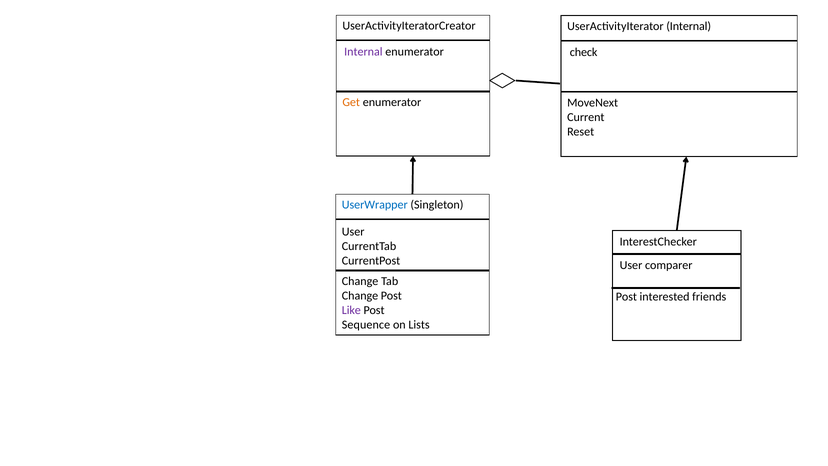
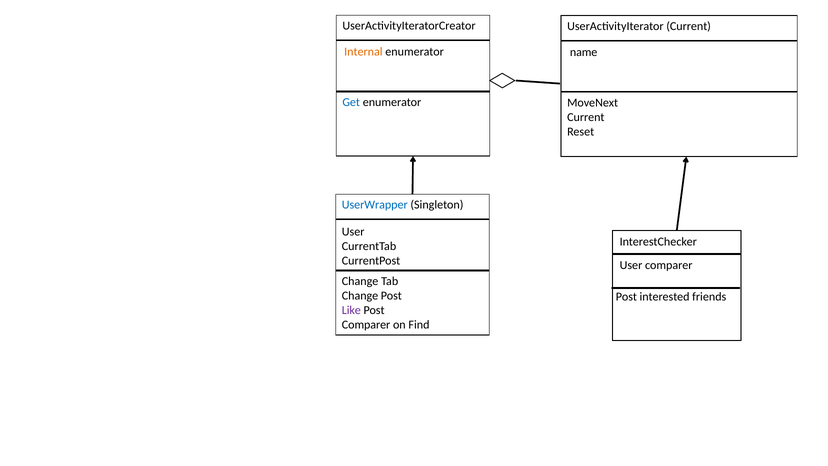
UserActivityIterator Internal: Internal -> Current (689, 26)
Internal colour: purple -> orange (363, 52)
check: check -> name (584, 52)
Get colour: orange -> blue (351, 102)
Sequence: Sequence -> Comparer (366, 325)
Lists: Lists -> Find (419, 325)
